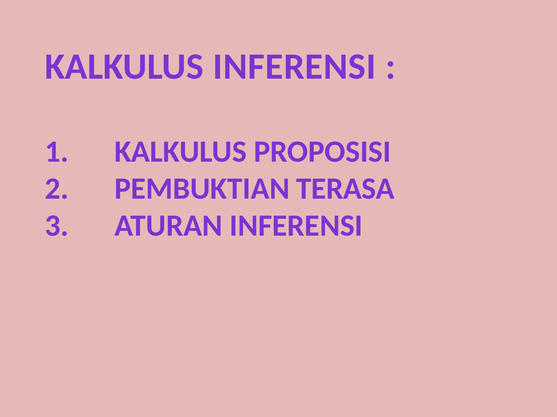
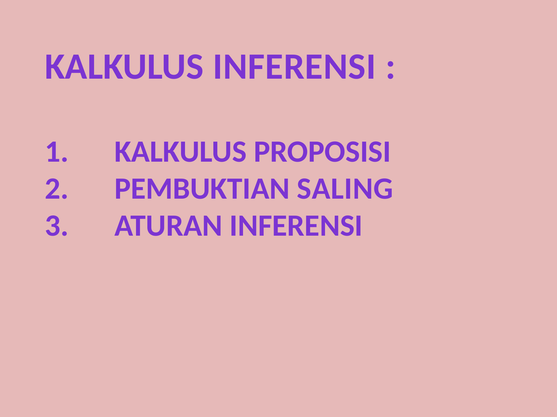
TERASA: TERASA -> SALING (345, 189)
